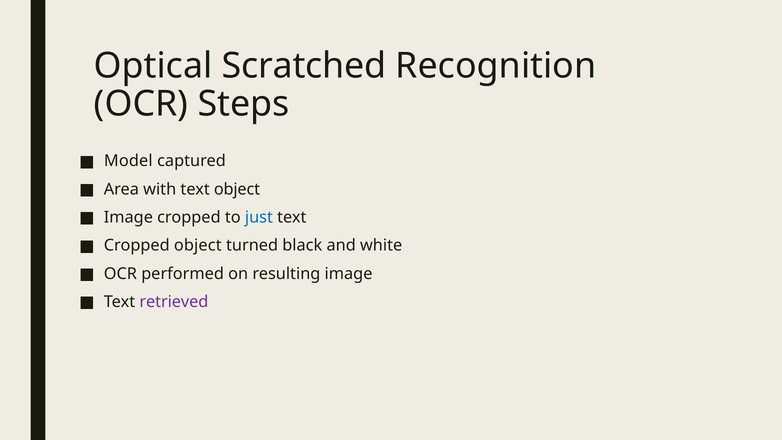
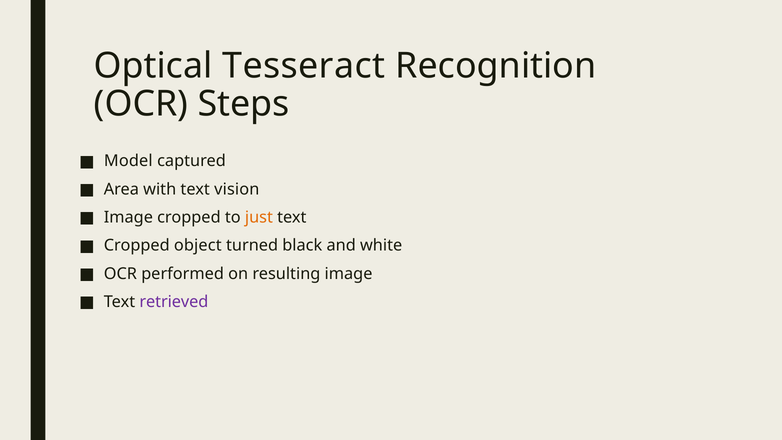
Scratched: Scratched -> Tesseract (304, 66)
text object: object -> vision (237, 189)
just colour: blue -> orange (259, 217)
